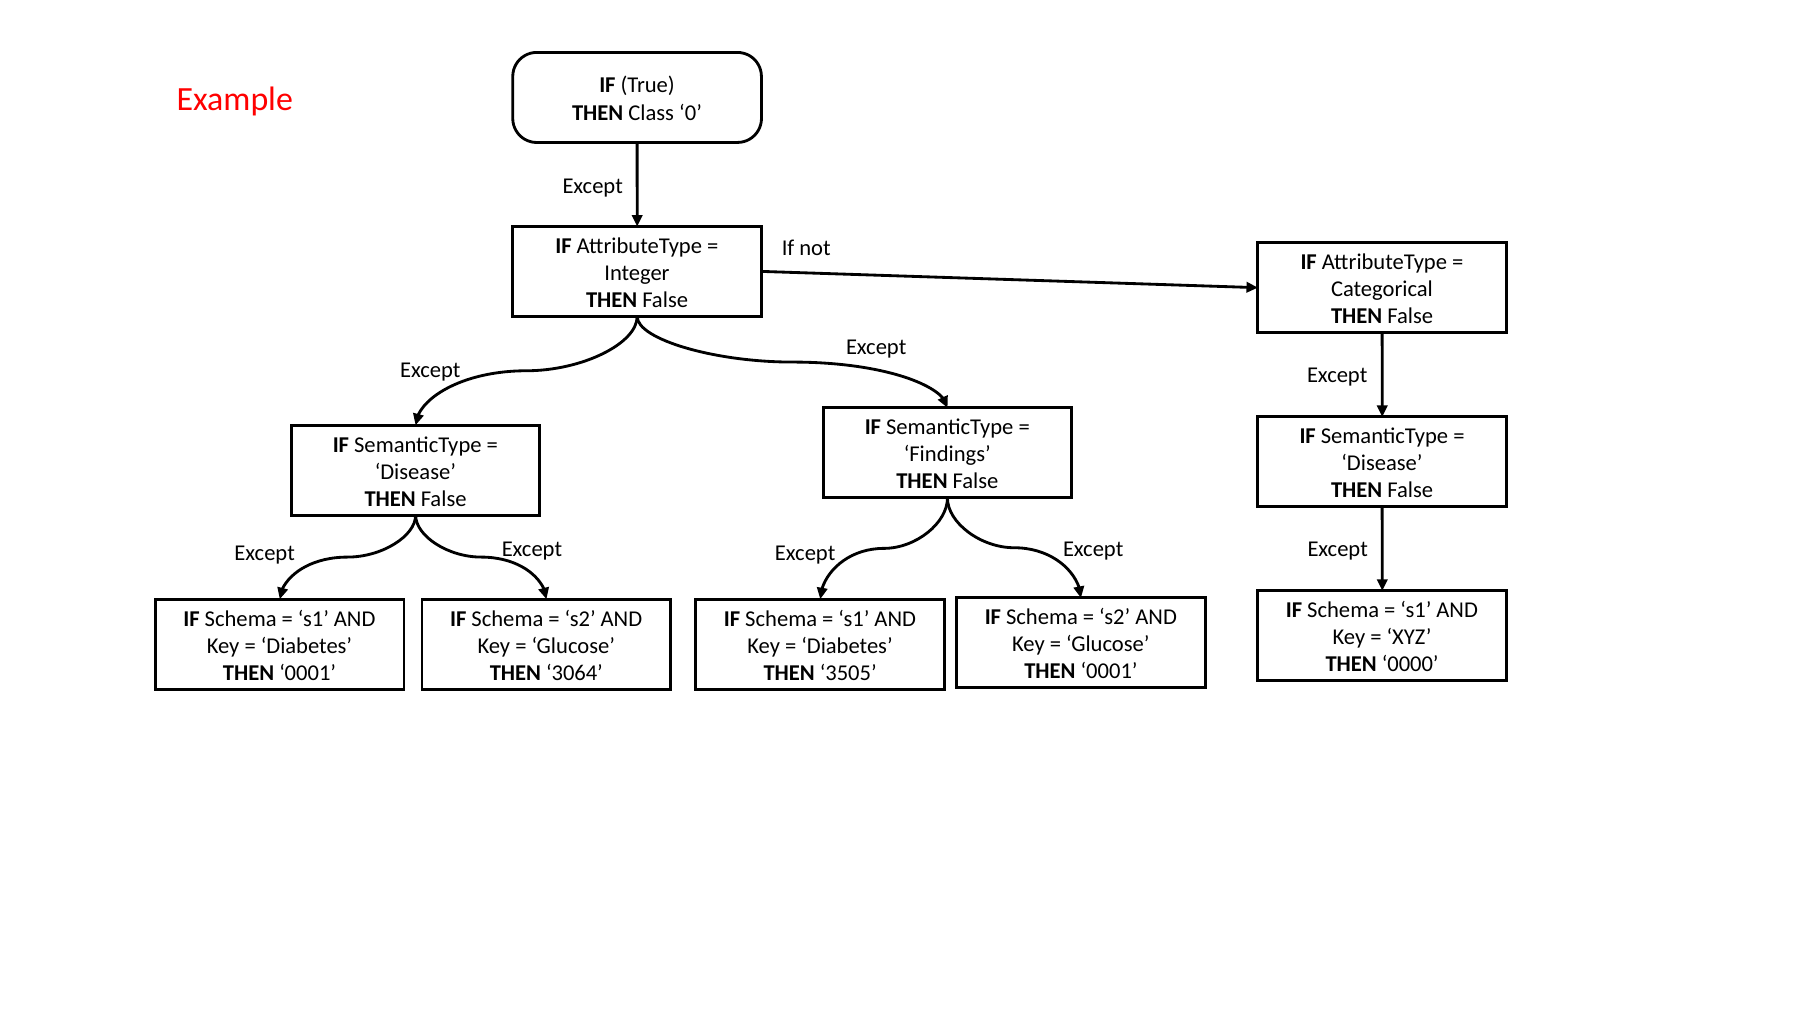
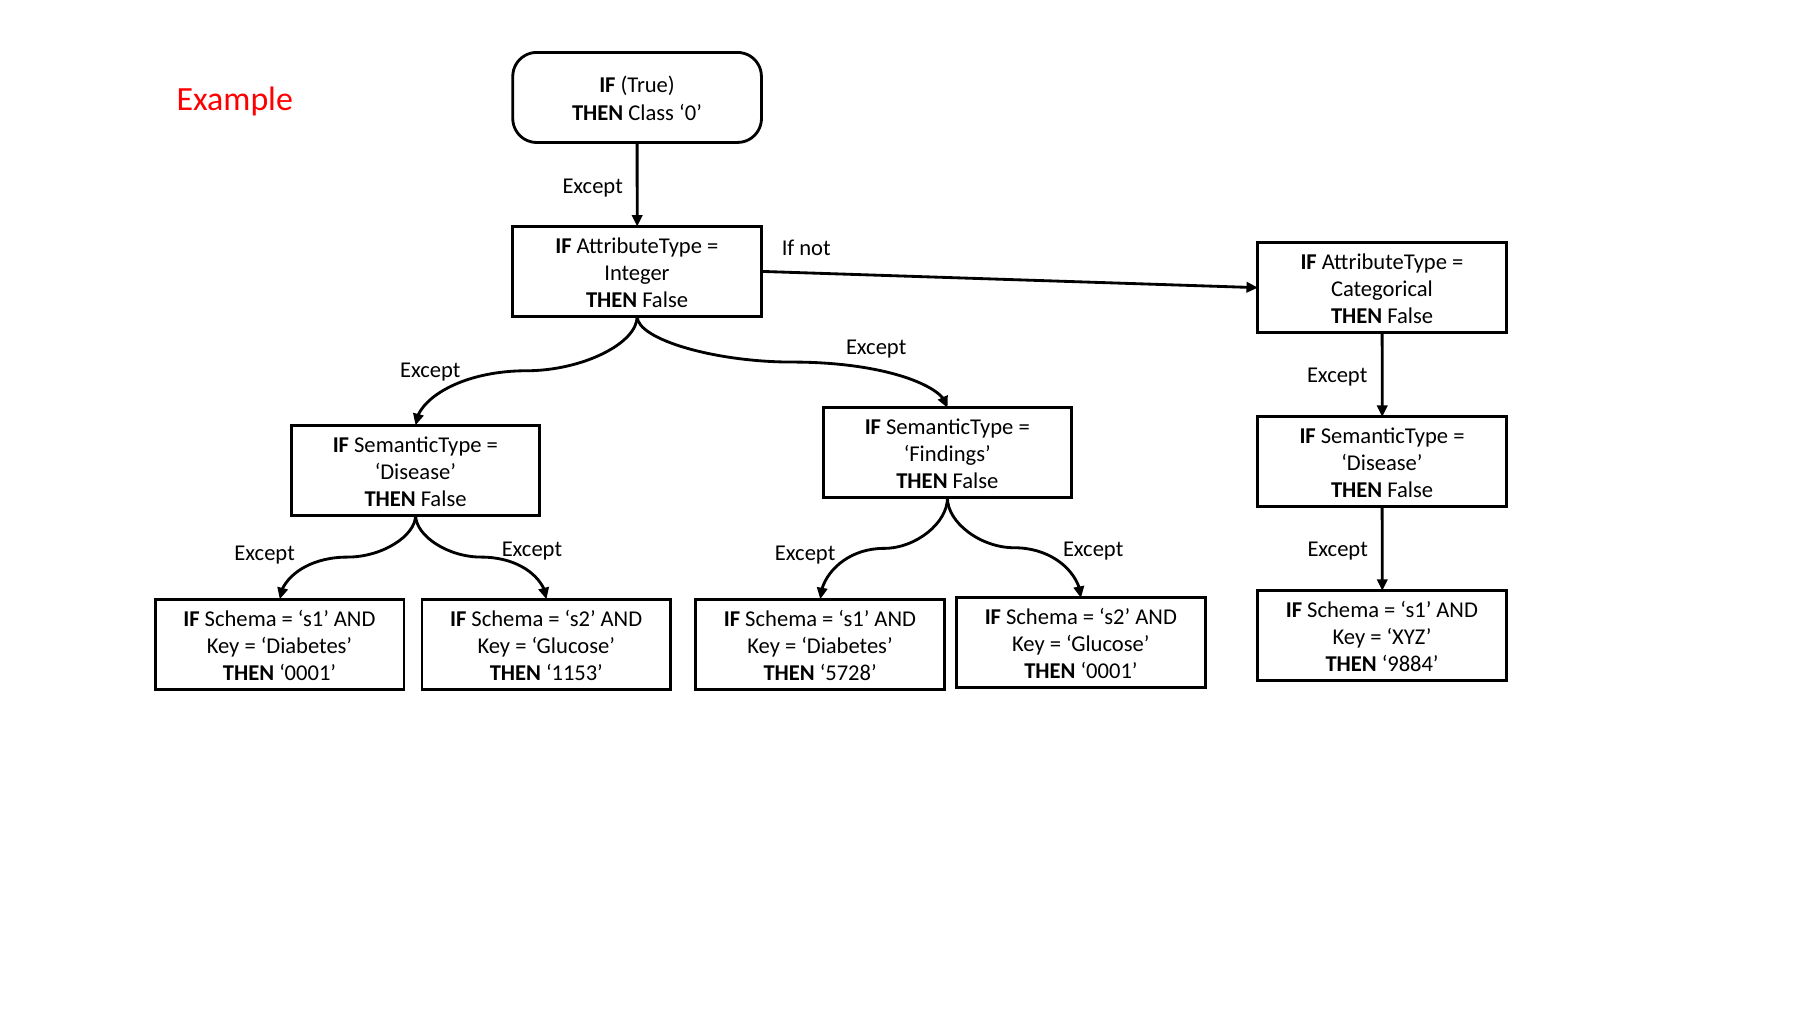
0000: 0000 -> 9884 (1410, 664)
3064: 3064 -> 1153 (574, 673)
3505: 3505 -> 5728 (848, 673)
